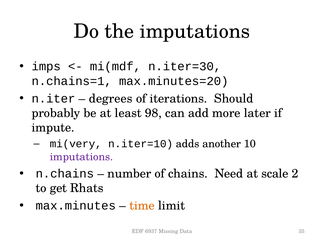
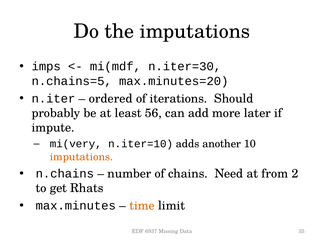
n.chains=1: n.chains=1 -> n.chains=5 (72, 81)
degrees: degrees -> ordered (111, 99)
98: 98 -> 56 (153, 113)
imputations colour: purple -> orange (81, 157)
scale: scale -> from (275, 174)
